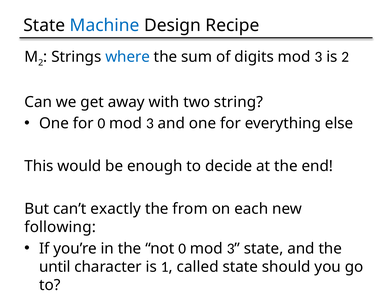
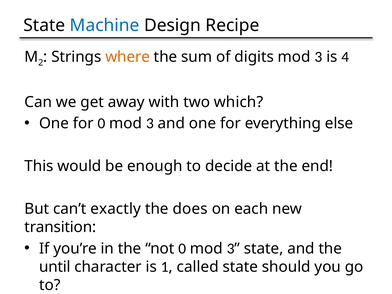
where colour: blue -> orange (128, 57)
is 2: 2 -> 4 (345, 57)
string: string -> which (239, 102)
from: from -> does (190, 209)
following: following -> transition (60, 227)
